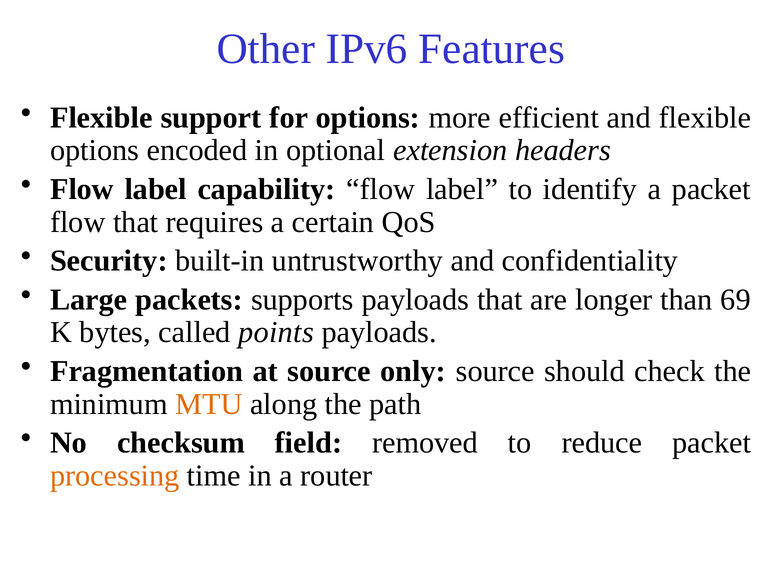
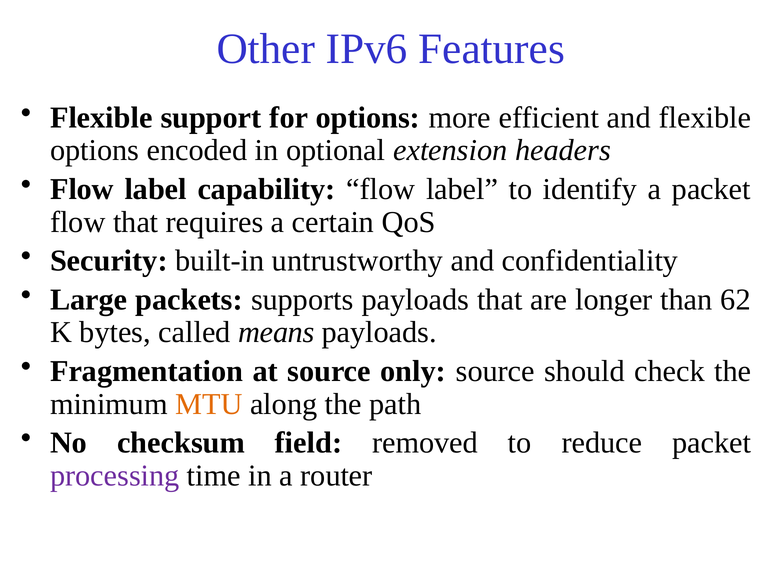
69: 69 -> 62 (736, 300)
points: points -> means (276, 332)
processing colour: orange -> purple (115, 476)
